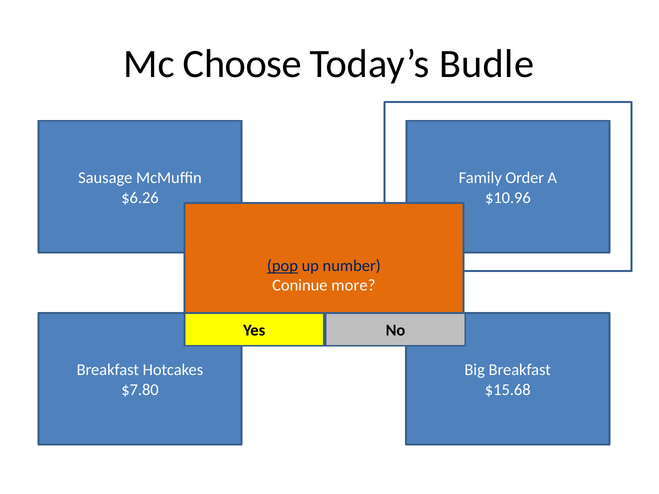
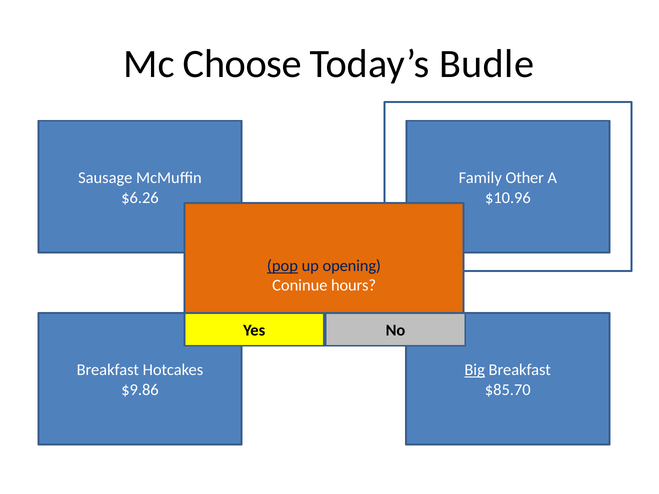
Order: Order -> Other (525, 178)
number: number -> opening (352, 266)
more: more -> hours (354, 286)
Big underline: none -> present (475, 370)
$7.80: $7.80 -> $9.86 (140, 390)
$15.68: $15.68 -> $85.70 (508, 390)
